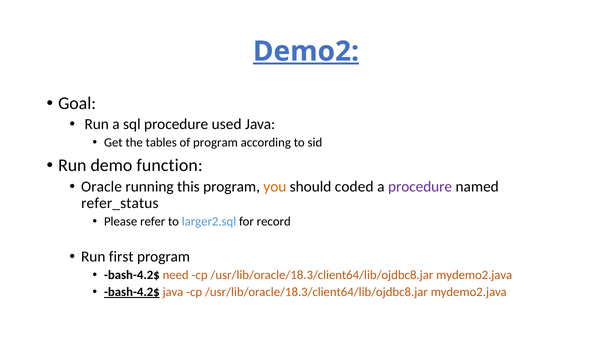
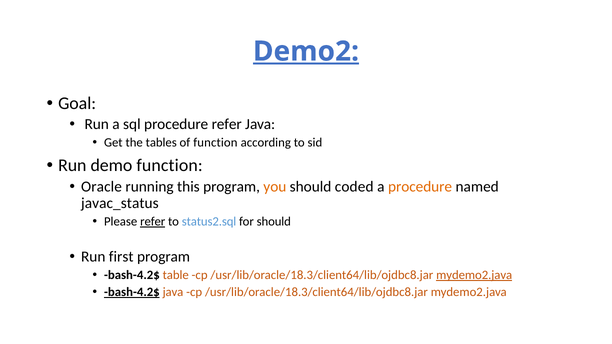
procedure used: used -> refer (227, 125)
of program: program -> function (215, 143)
procedure colour: purple -> orange (420, 187)
refer_status: refer_status -> javac_status (120, 203)
refer underline: none -> present (153, 222)
larger2.sql: larger2.sql -> status2.sql (209, 222)
for record: record -> should (274, 222)
need: need -> table (176, 275)
mydemo2.java underline: none -> present (474, 275)
